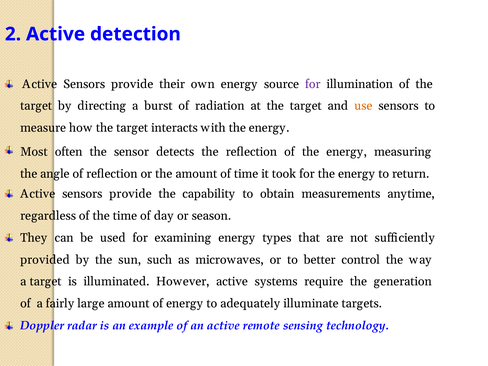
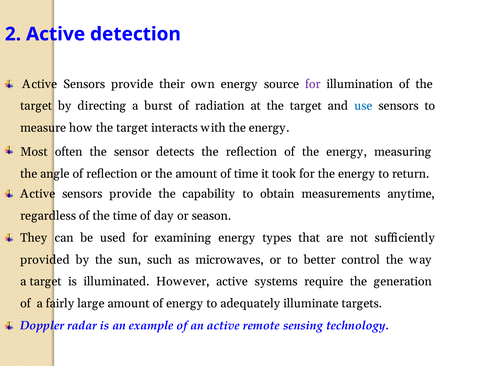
use colour: orange -> blue (363, 106)
